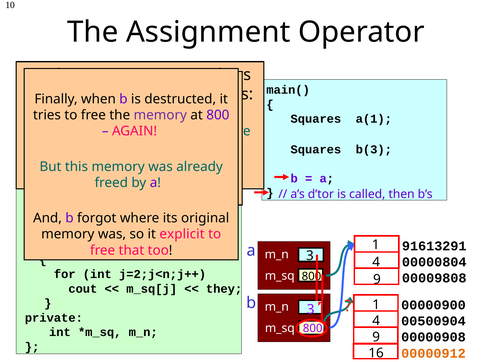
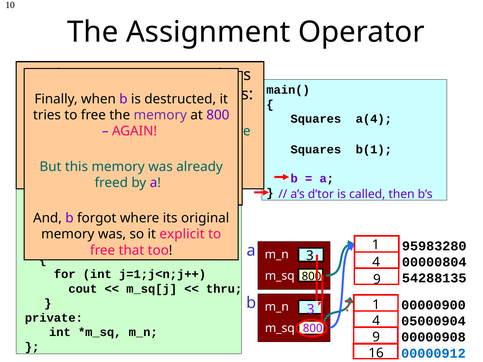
a(1: a(1 -> a(4 (374, 119)
b(3: b(3 -> b(1 (374, 150)
91613291: 91613291 -> 95983280 (434, 246)
j=2;j<n;j++: j=2;j<n;j++ -> j=1;j<n;j++ (163, 275)
00009808: 00009808 -> 54288135 (434, 278)
they: they -> thru (224, 289)
00500904: 00500904 -> 05000904 (433, 321)
00000912 colour: orange -> blue (433, 354)
